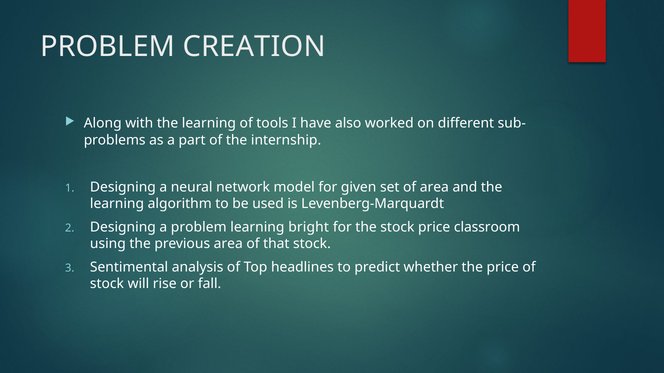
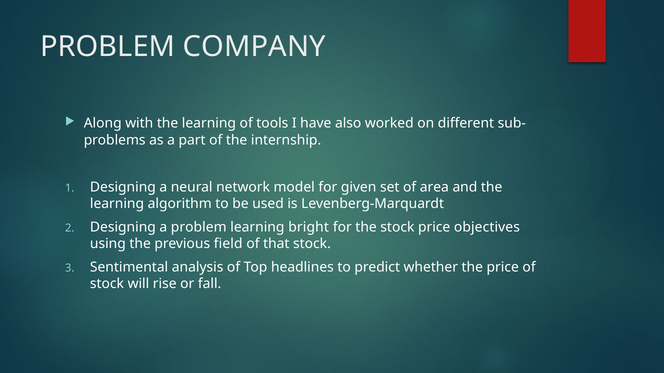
CREATION: CREATION -> COMPANY (254, 47)
classroom: classroom -> objectives (487, 227)
previous area: area -> field (228, 244)
